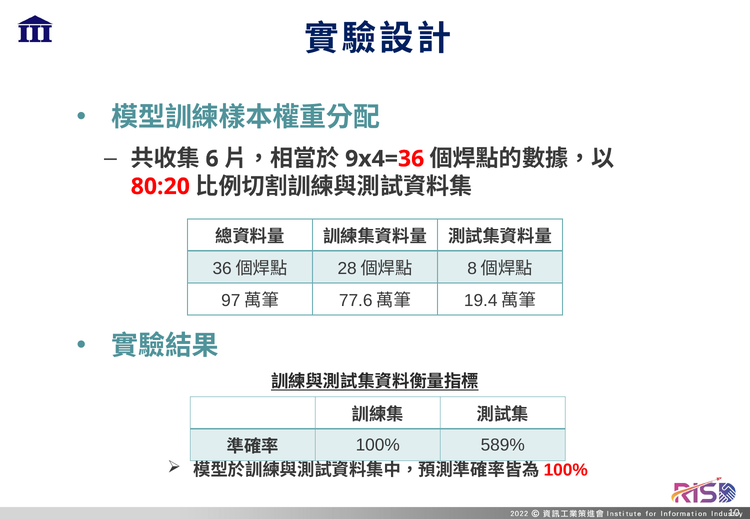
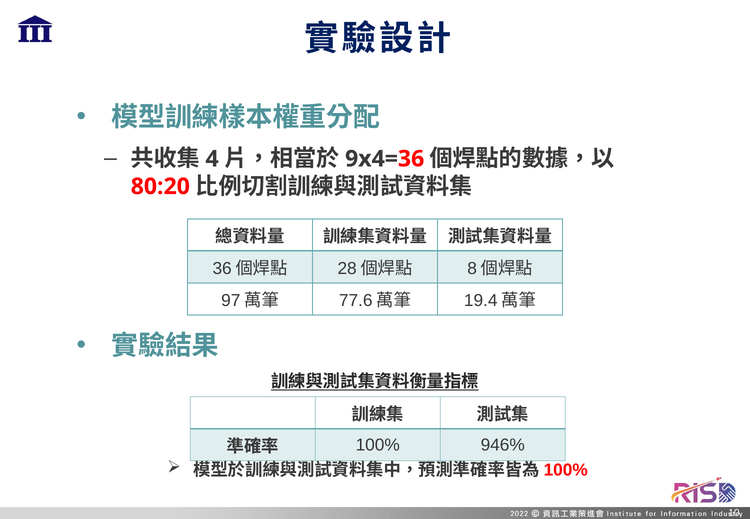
6: 6 -> 4 (212, 159)
589%: 589% -> 946% (503, 445)
